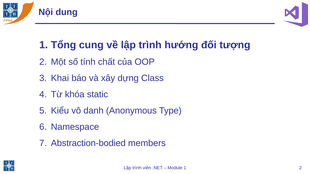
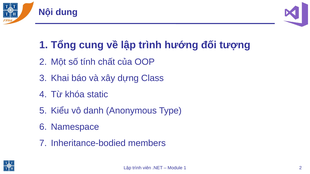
Abstraction-bodied: Abstraction-bodied -> Inheritance-bodied (88, 143)
